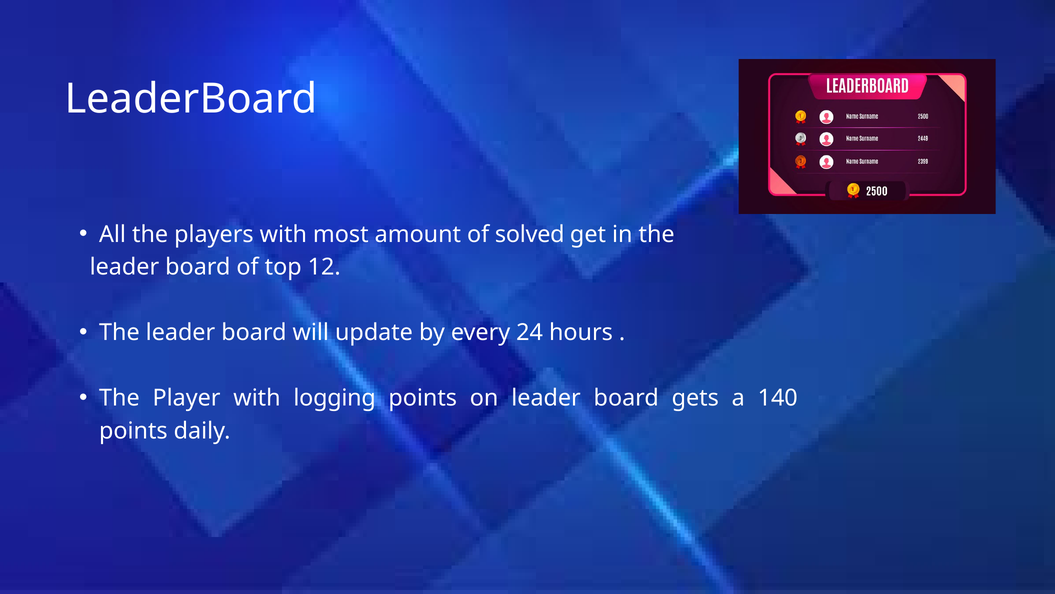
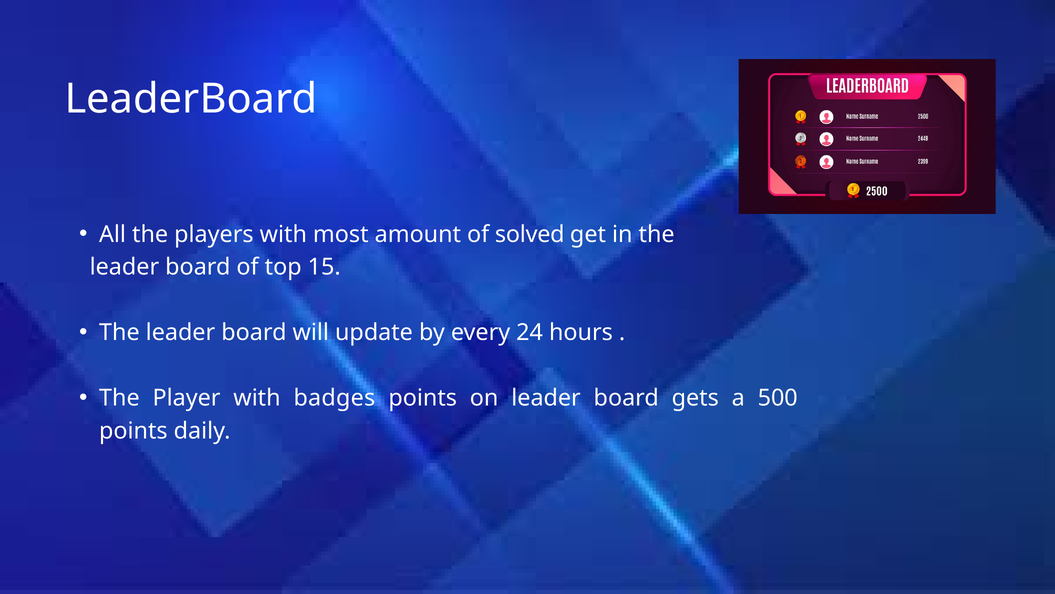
12: 12 -> 15 (324, 267)
logging: logging -> badges (334, 398)
140: 140 -> 500 (778, 398)
